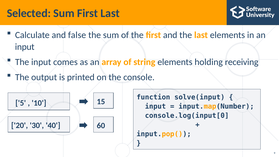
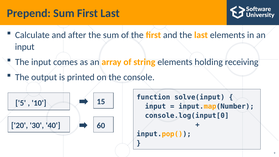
Selected: Selected -> Prepend (29, 13)
false: false -> after (77, 35)
